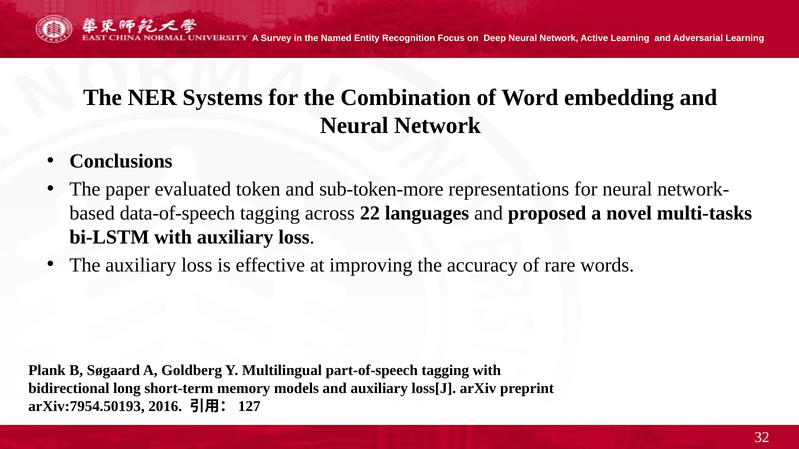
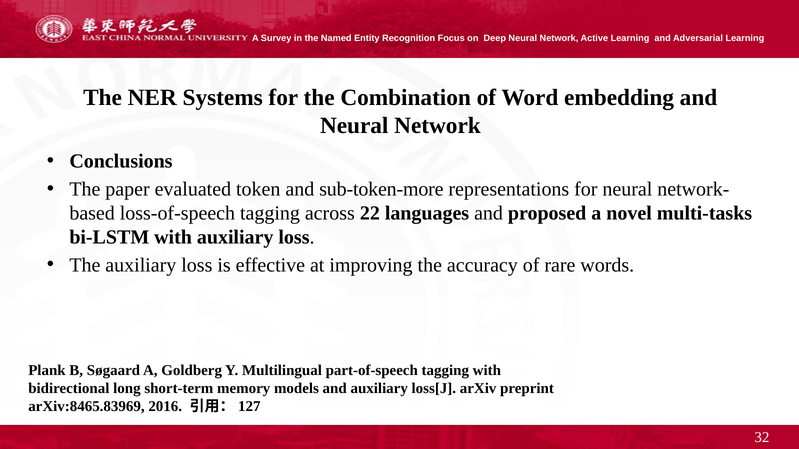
data-of-speech: data-of-speech -> loss-of-speech (177, 213)
arXiv:7954.50193: arXiv:7954.50193 -> arXiv:8465.83969 (86, 407)
